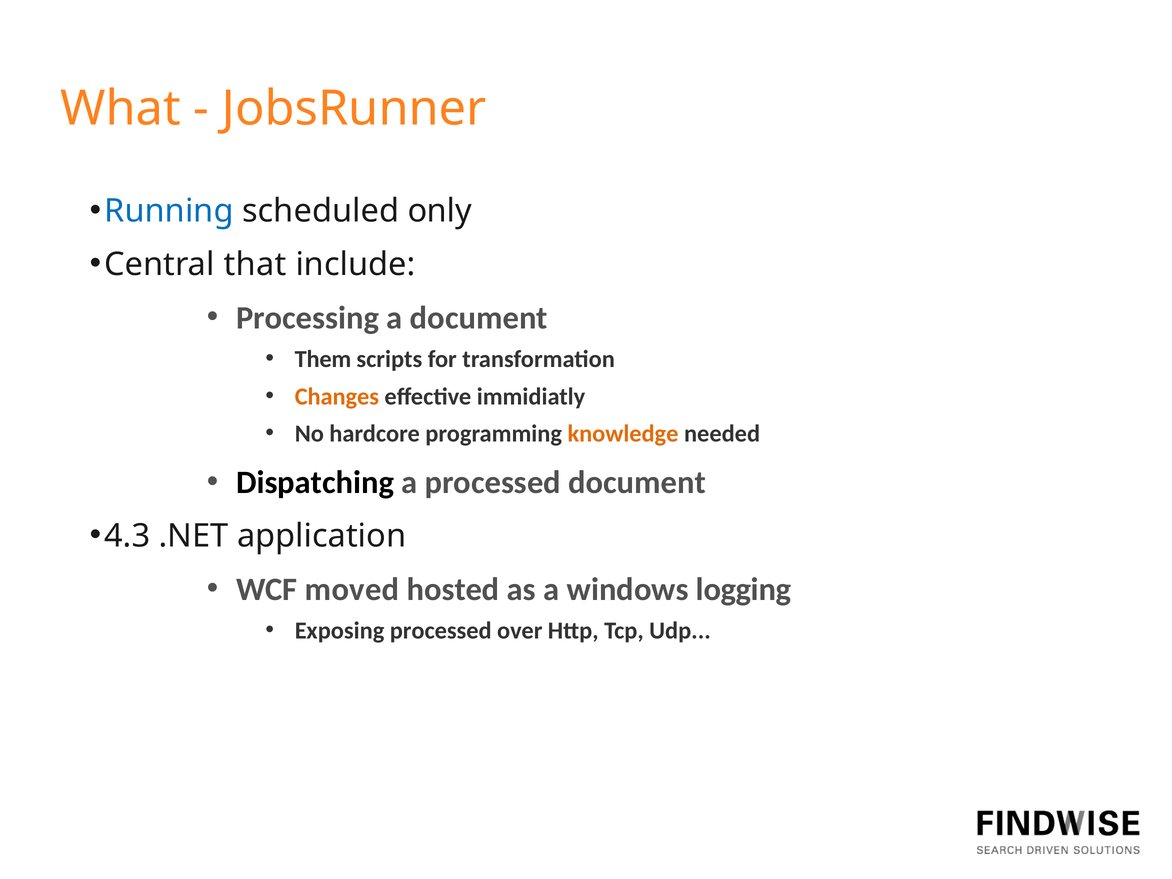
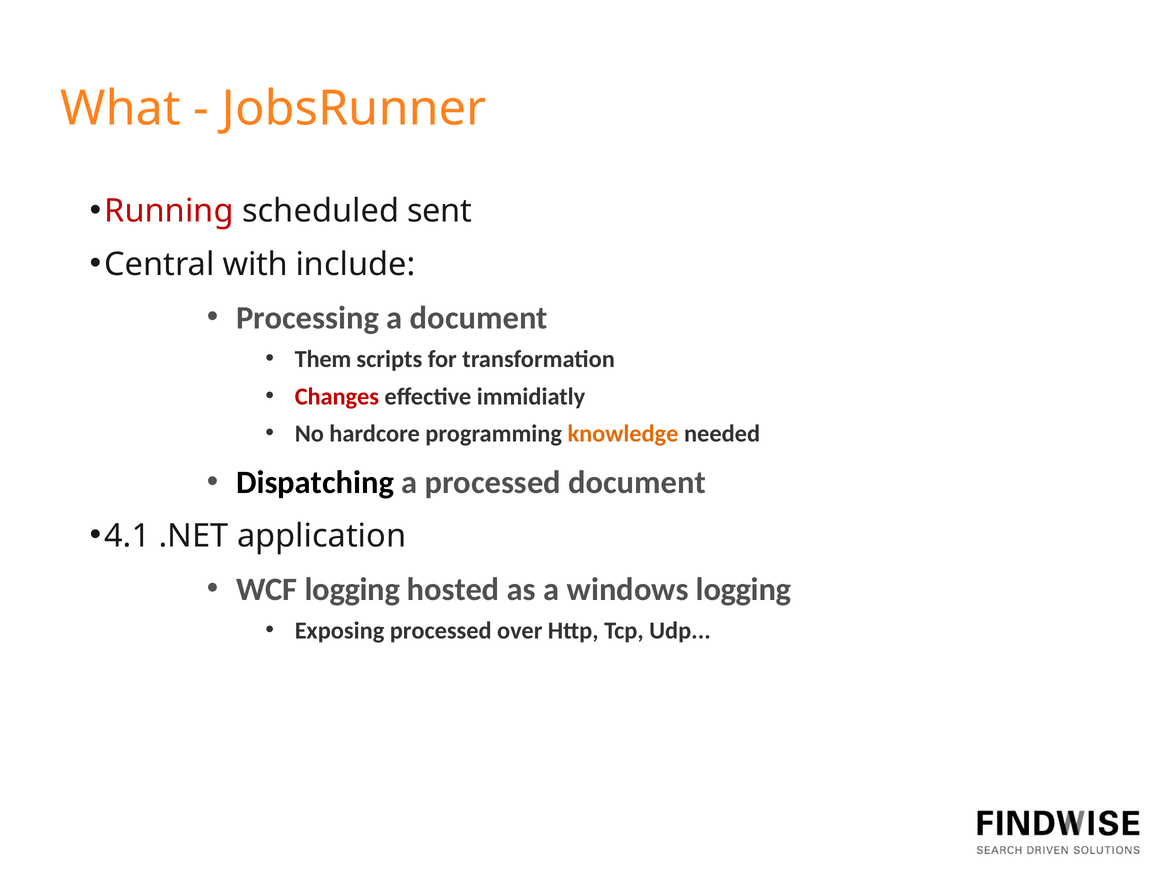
Running colour: blue -> red (169, 211)
only: only -> sent (440, 211)
that: that -> with (255, 265)
Changes colour: orange -> red (337, 396)
4.3: 4.3 -> 4.1 (127, 536)
WCF moved: moved -> logging (352, 589)
